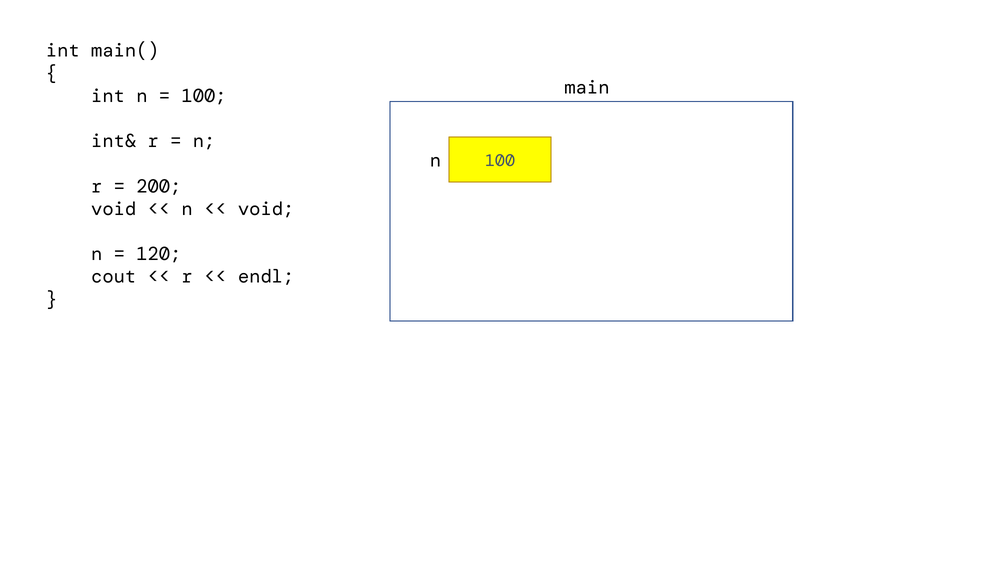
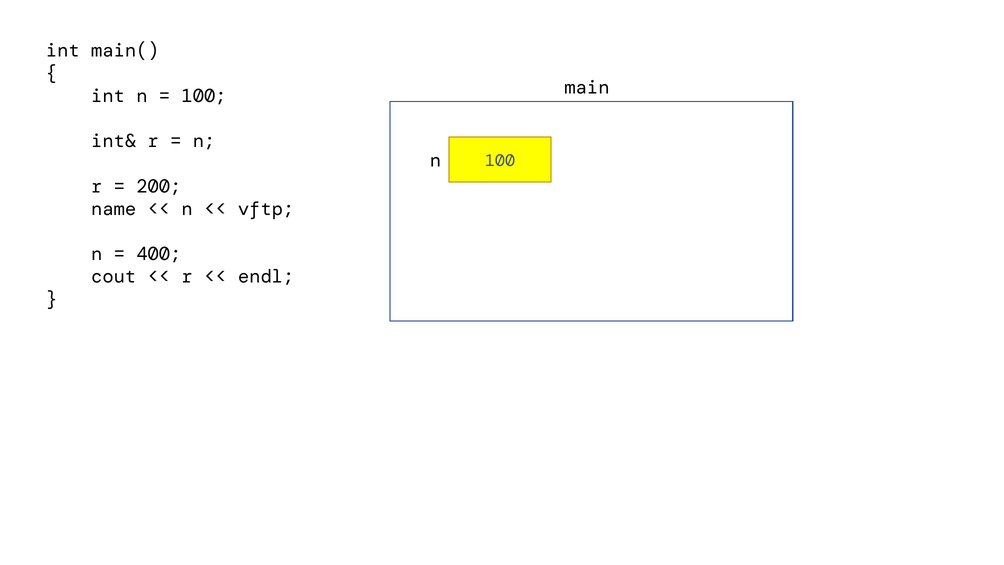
void: void -> name (114, 209)
void: void -> vftp (266, 209)
120: 120 -> 400 (159, 254)
